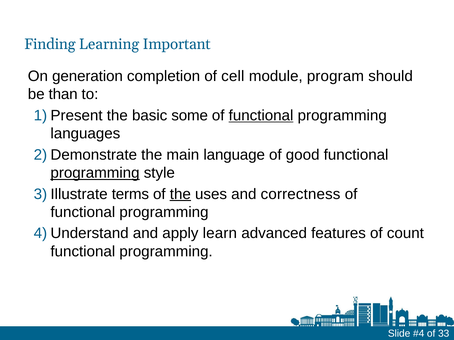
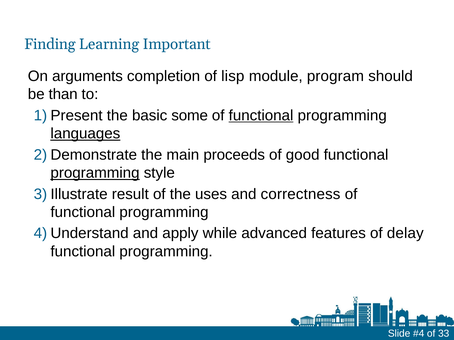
generation: generation -> arguments (88, 76)
cell: cell -> lisp (233, 76)
languages underline: none -> present (85, 134)
language: language -> proceeds (234, 155)
terms: terms -> result (130, 194)
the underline: present -> none (180, 194)
learn: learn -> while (220, 234)
count: count -> delay (405, 234)
